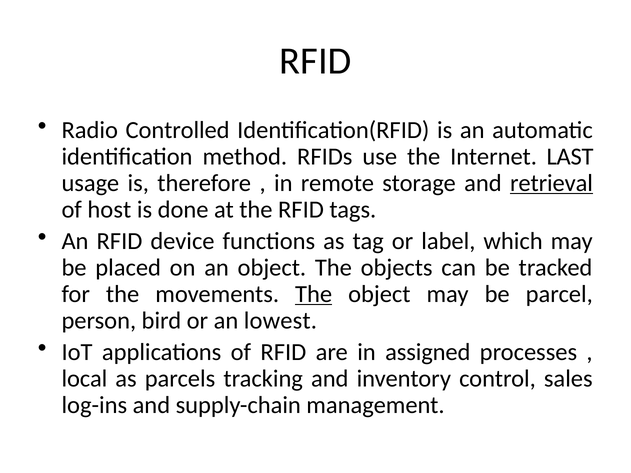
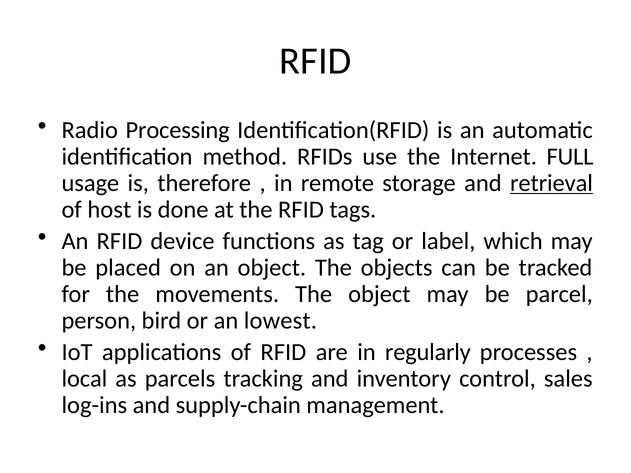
Controlled: Controlled -> Processing (178, 130)
LAST: LAST -> FULL (570, 157)
The underline: present -> none (314, 294)
assigned: assigned -> regularly (428, 352)
